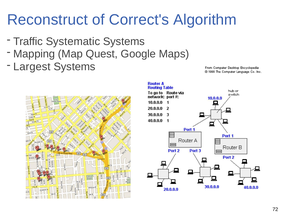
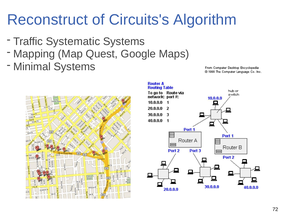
Correct's: Correct's -> Circuits's (139, 20)
Largest: Largest -> Minimal (32, 67)
